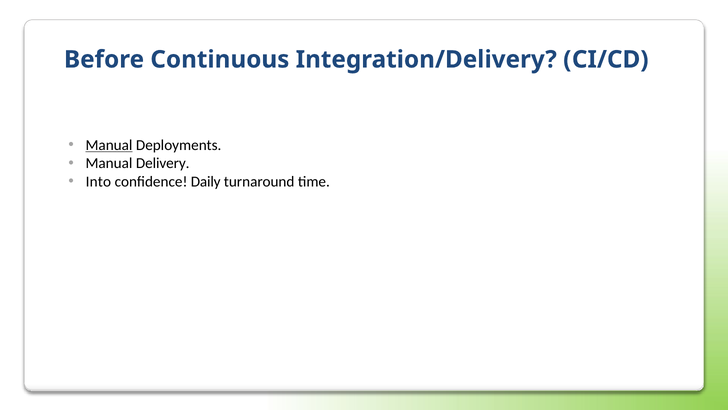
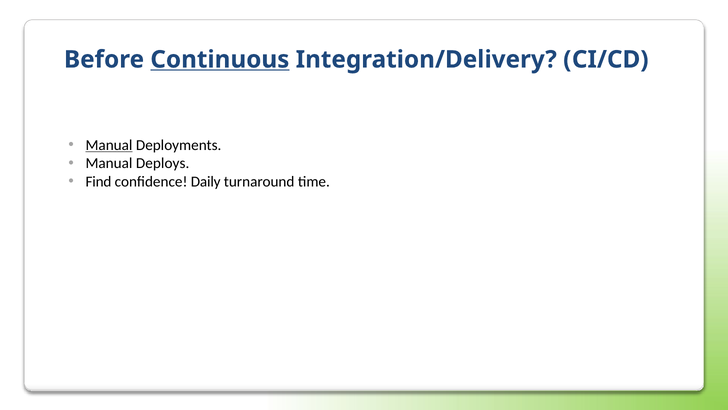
Continuous underline: none -> present (220, 59)
Delivery: Delivery -> Deploys (163, 163)
Into: Into -> Find (98, 181)
